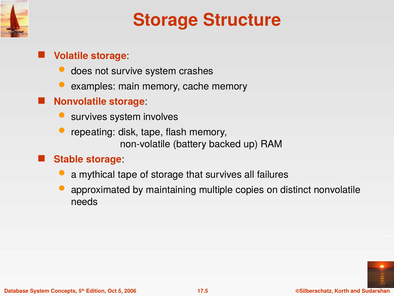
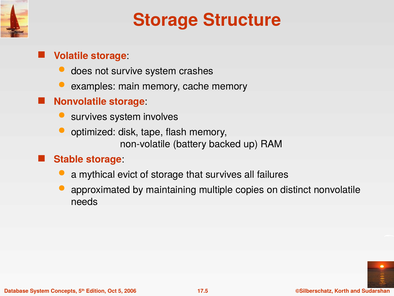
repeating: repeating -> optimized (93, 132)
mythical tape: tape -> evict (128, 174)
